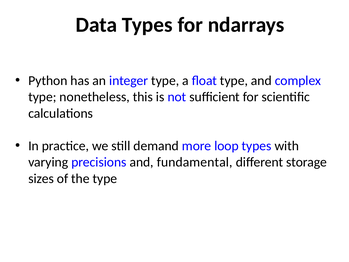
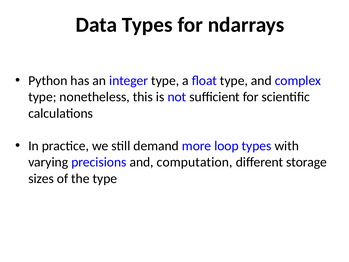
fundamental: fundamental -> computation (195, 162)
